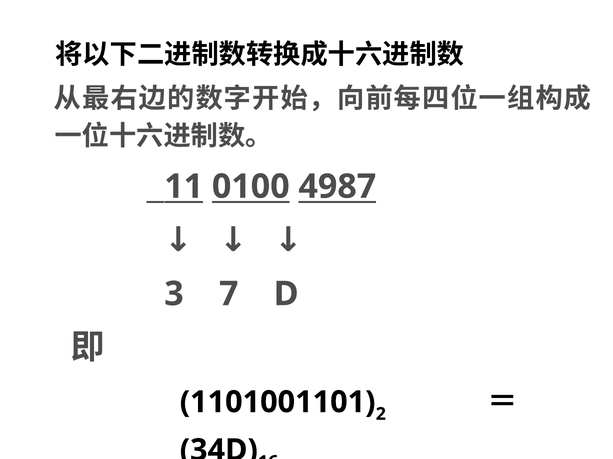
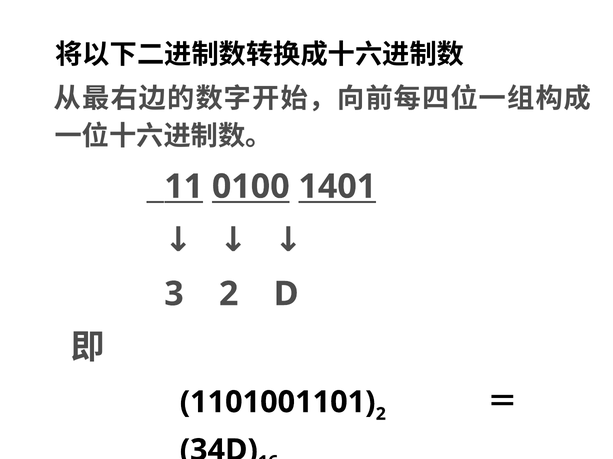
4987: 4987 -> 1401 (337, 187)
3 7: 7 -> 2 (229, 294)
